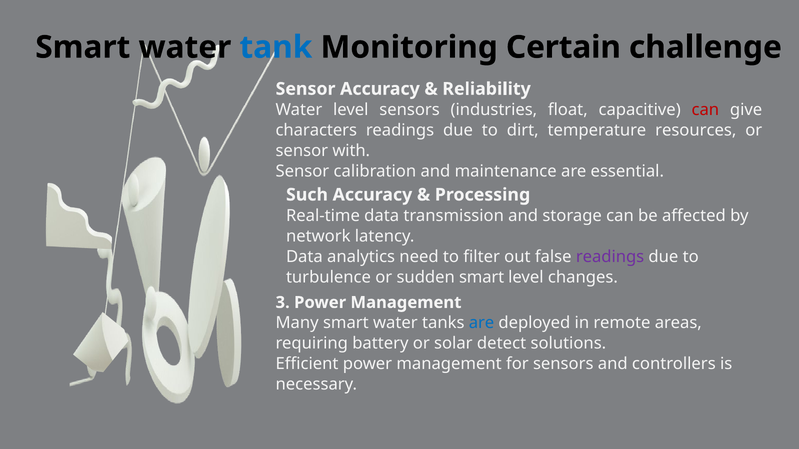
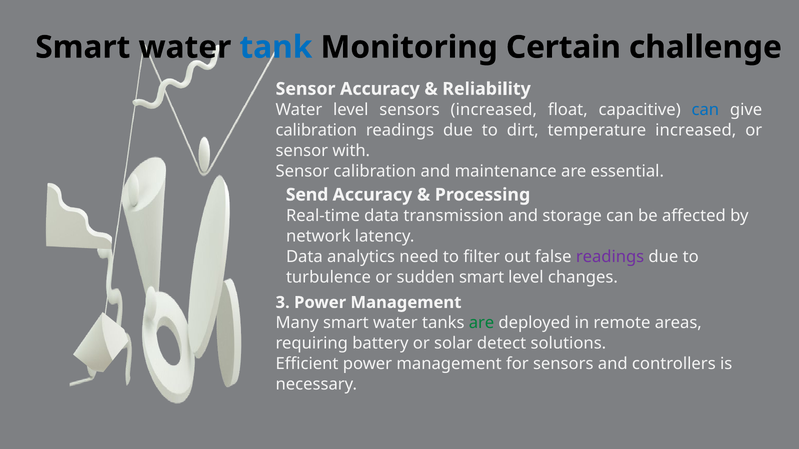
sensors industries: industries -> increased (494, 110)
can colour: red -> blue (705, 110)
characters: characters -> calibration (316, 131)
temperature resources: resources -> increased (696, 131)
Such: Such -> Send (307, 195)
are colour: blue -> green (481, 323)
